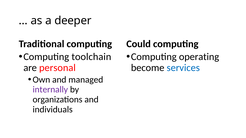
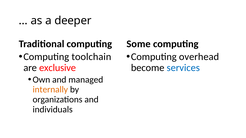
Could: Could -> Some (139, 44)
operating: operating -> overhead (199, 57)
personal: personal -> exclusive (58, 68)
internally colour: purple -> orange (50, 90)
